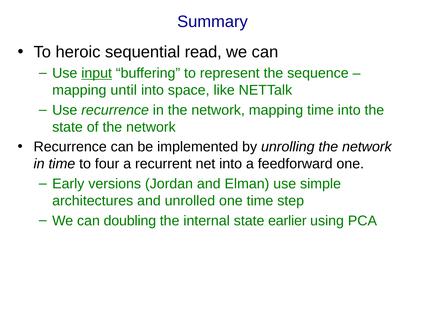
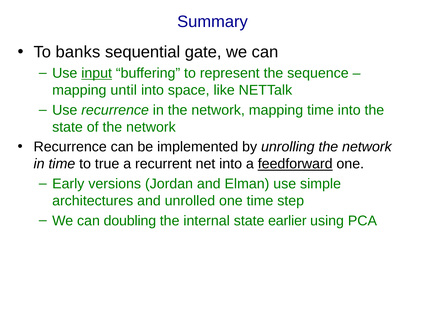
heroic: heroic -> banks (78, 52)
read: read -> gate (203, 52)
four: four -> true (107, 164)
feedforward underline: none -> present (295, 164)
